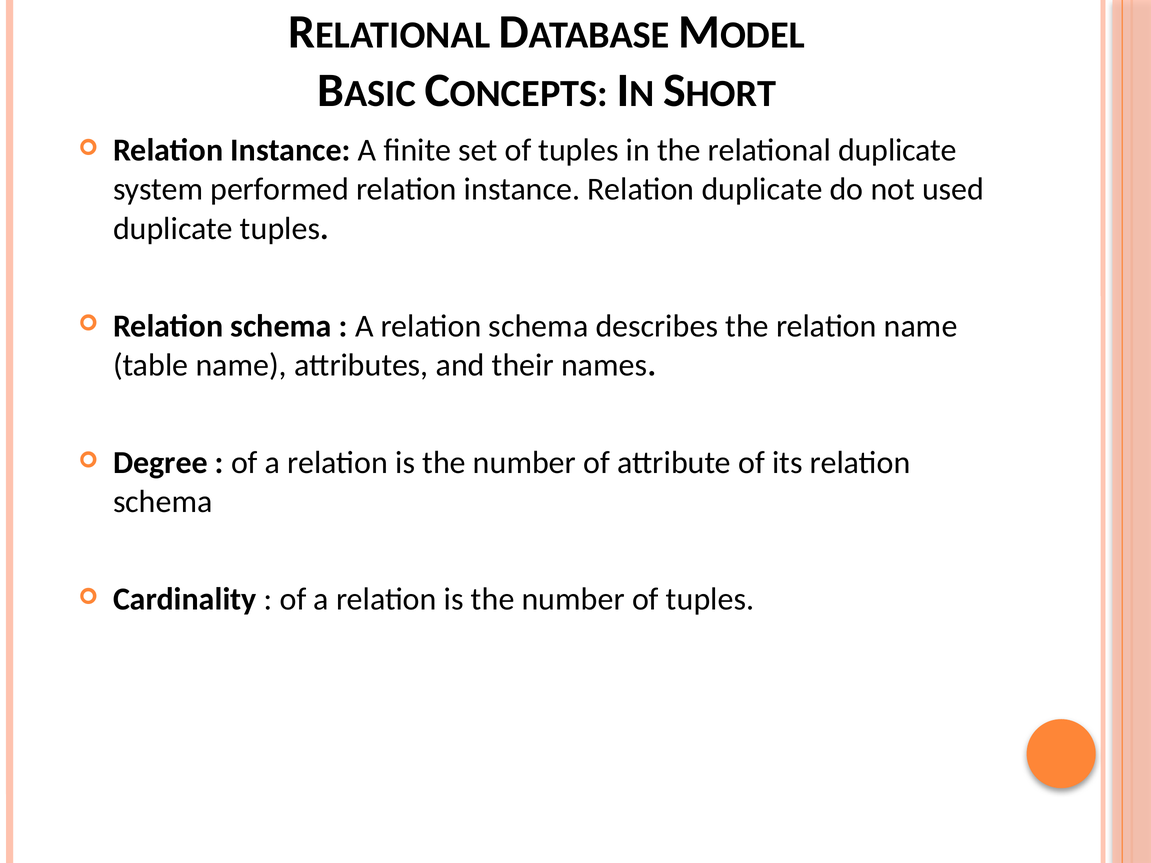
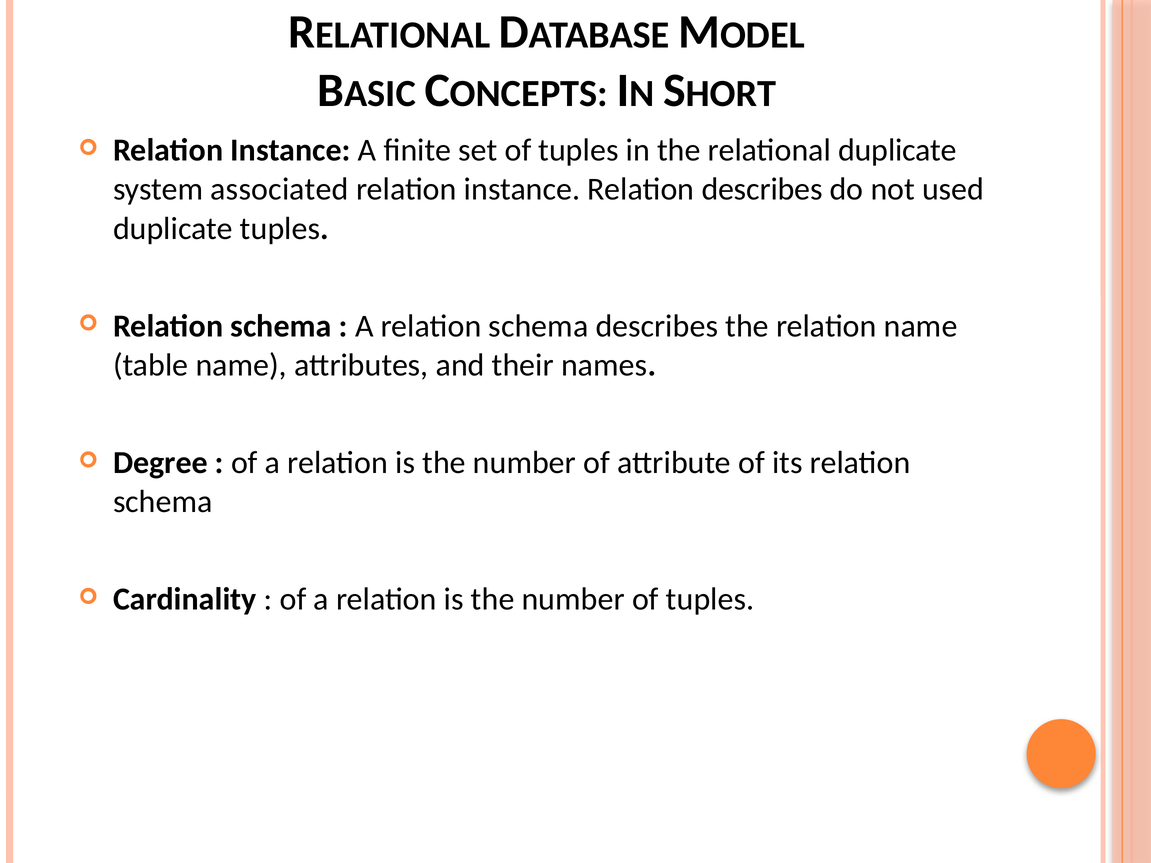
performed: performed -> associated (280, 189)
Relation duplicate: duplicate -> describes (762, 189)
